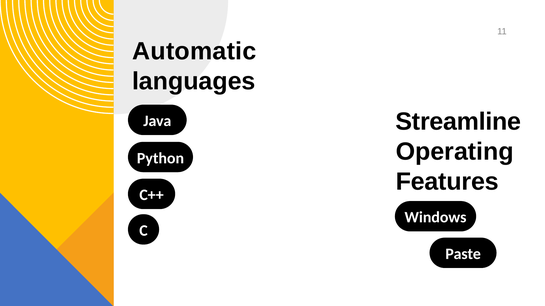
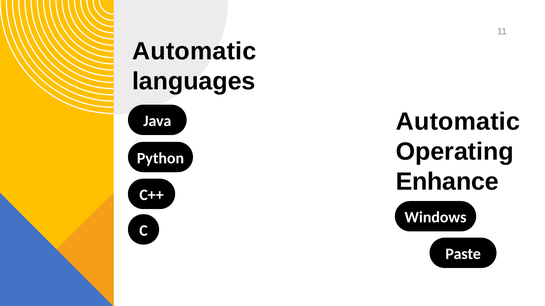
Streamline: Streamline -> Automatic (458, 122)
Features: Features -> Enhance (447, 182)
